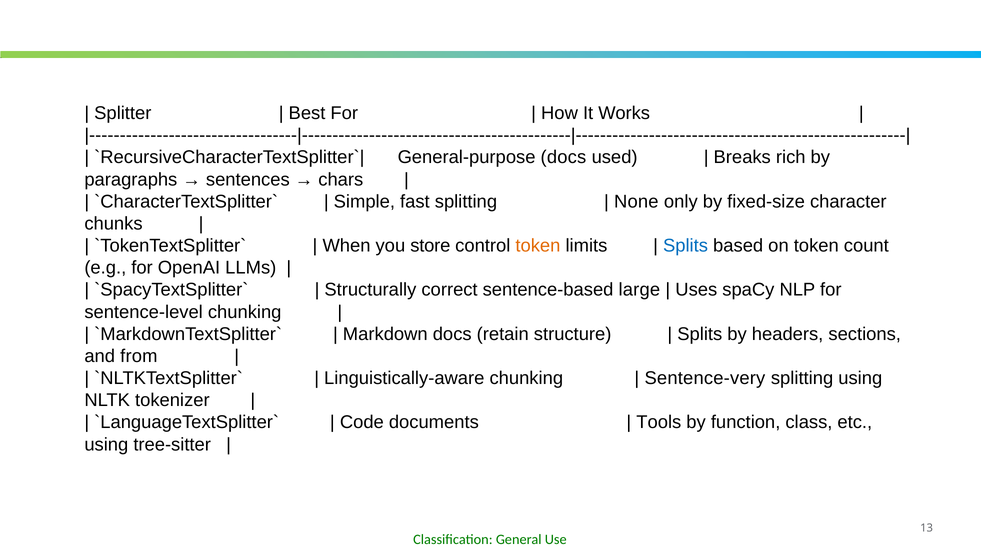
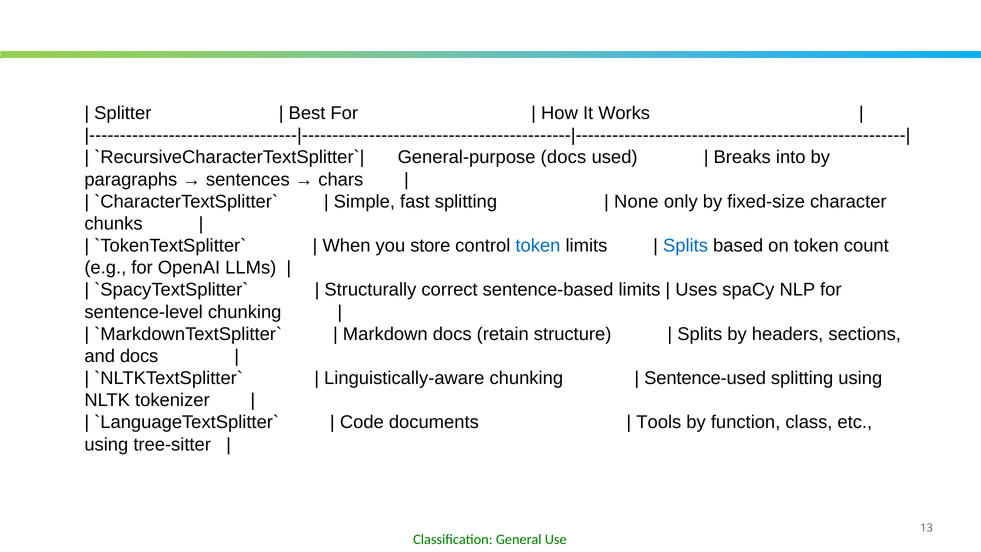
rich: rich -> into (791, 157)
token colour: orange -> blue (538, 246)
sentence-based large: large -> limits (639, 290)
and from: from -> docs (139, 356)
Sentence-very: Sentence-very -> Sentence-used (705, 378)
